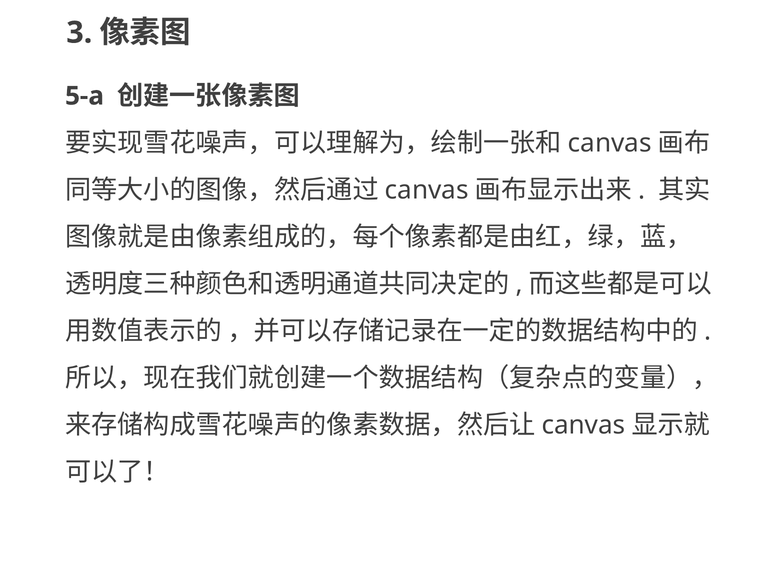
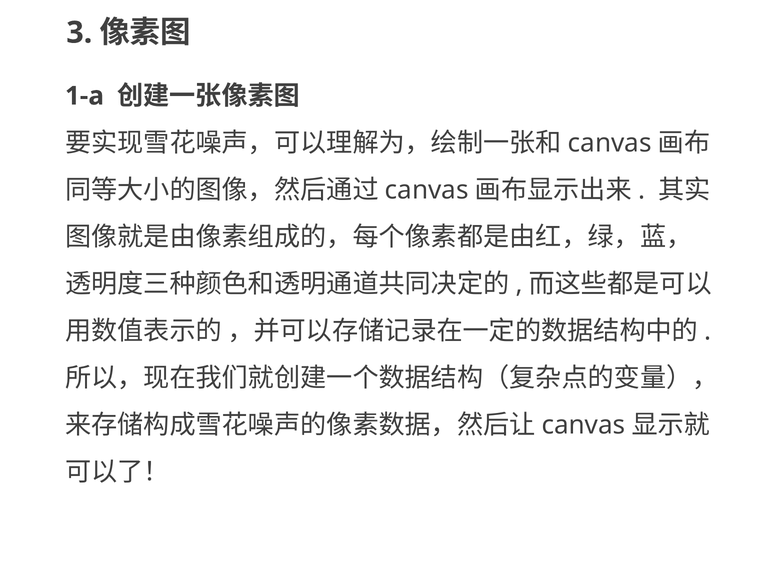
5-a: 5-a -> 1-a (85, 96)
